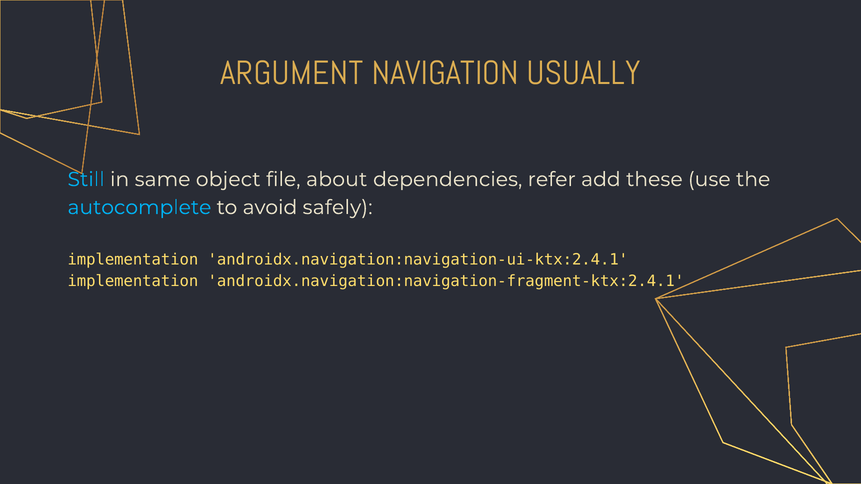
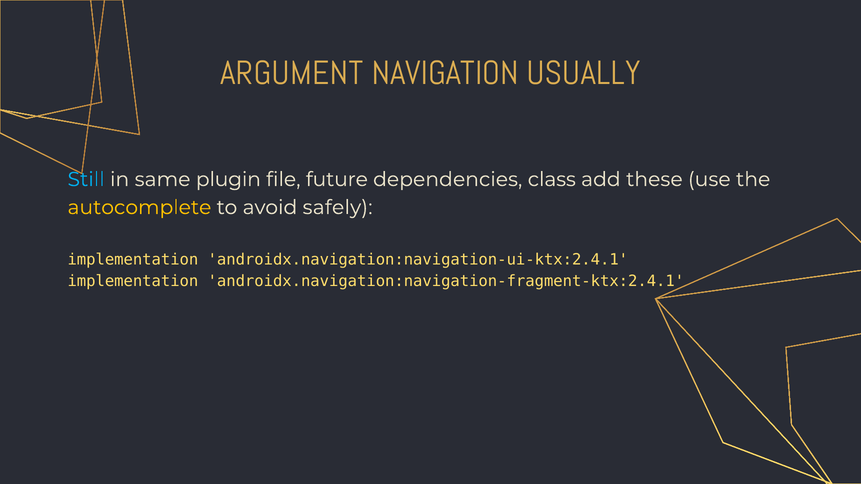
object: object -> plugin (228, 180)
about: about -> future (337, 180)
refer: refer -> class (552, 180)
autocomplete colour: light blue -> yellow (139, 208)
